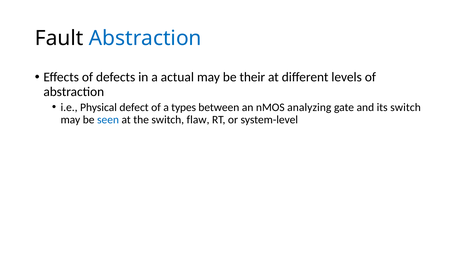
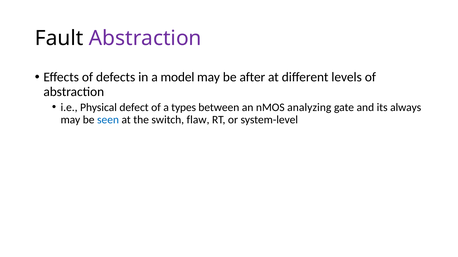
Abstraction colour: blue -> purple (145, 38)
actual: actual -> model (177, 77)
their: their -> after (252, 77)
its switch: switch -> always (406, 108)
